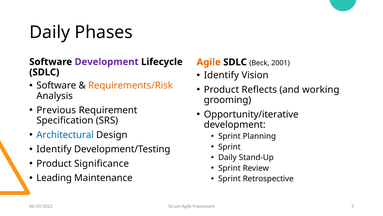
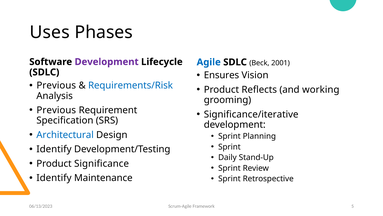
Daily: Daily -> Uses (50, 32)
Agile colour: orange -> blue (209, 62)
Identify: Identify -> Ensures (221, 75)
Software: Software -> Previous (56, 85)
Requirements/Risk colour: orange -> blue (131, 85)
Opportunity/iterative: Opportunity/iterative -> Significance/iterative (251, 114)
Leading: Leading -> Identify (54, 178)
